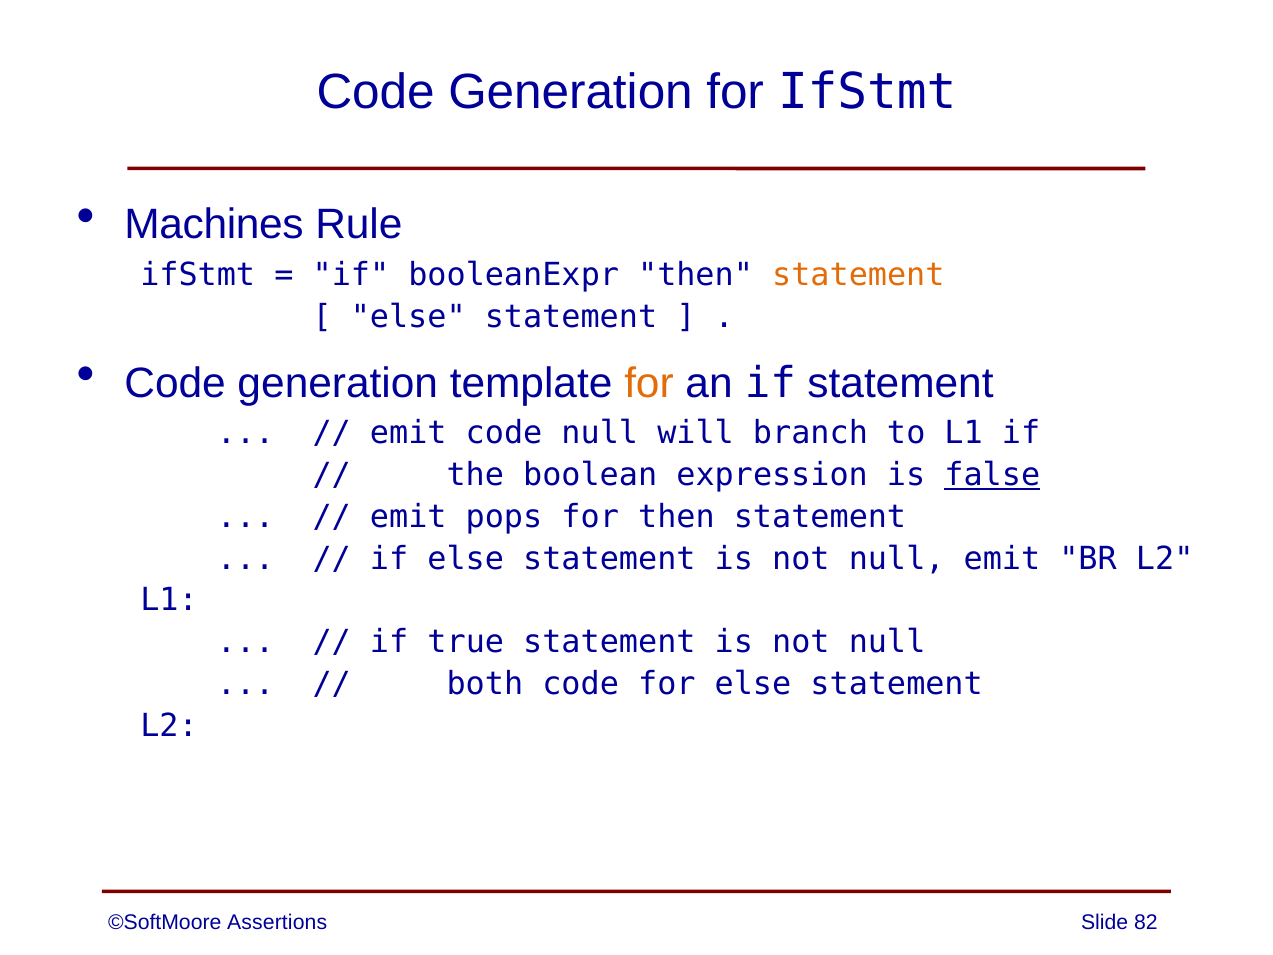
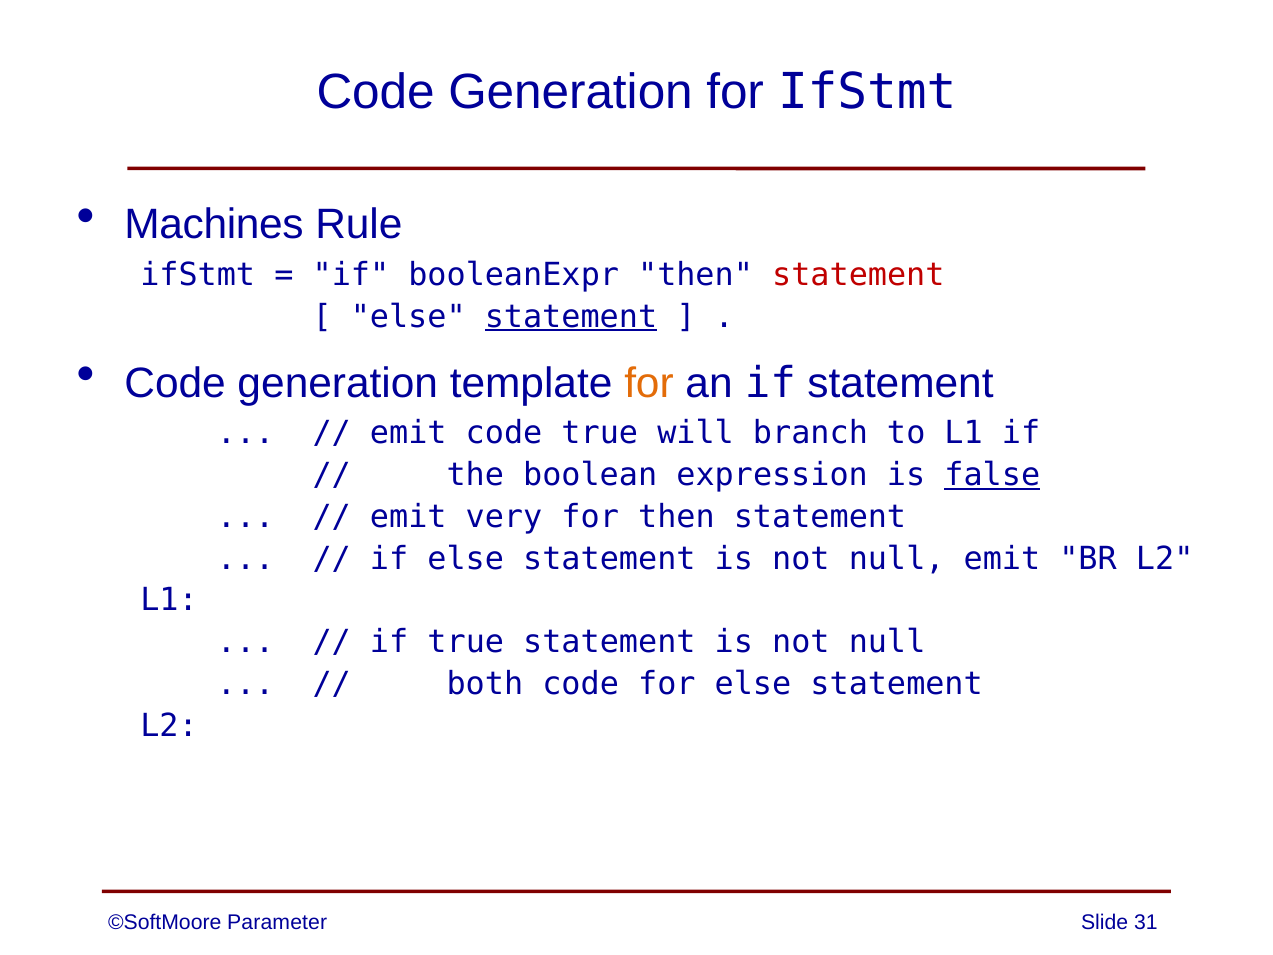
statement colour: orange -> red (858, 275)
statement underline: none -> present (571, 317)
code null: null -> true (600, 433)
pops: pops -> very (504, 517)
Assertions: Assertions -> Parameter (277, 922)
82: 82 -> 31 (1146, 922)
